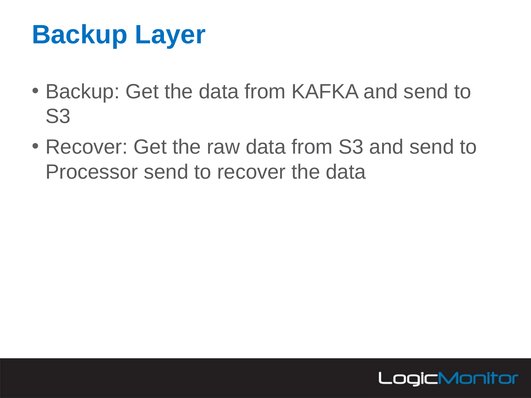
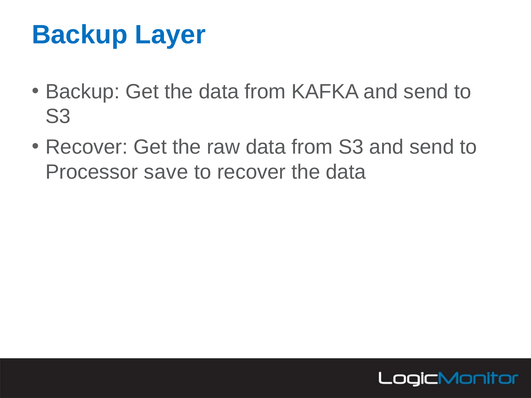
Processor send: send -> save (166, 172)
